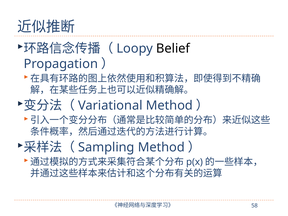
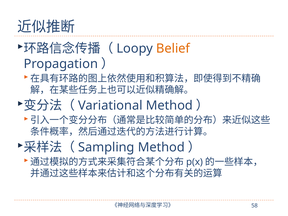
Belief colour: black -> orange (173, 48)
